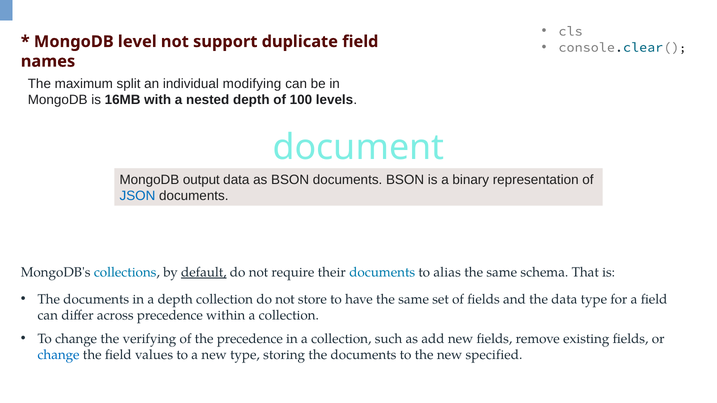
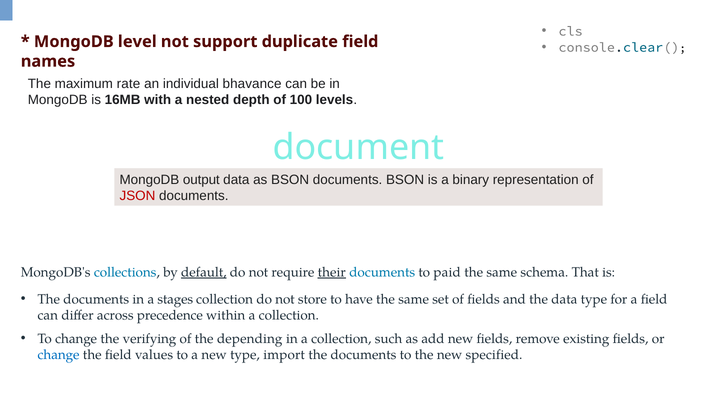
split: split -> rate (128, 84)
modifying: modifying -> bhavance (252, 84)
JSON colour: blue -> red (137, 196)
their underline: none -> present (332, 273)
alias: alias -> paid (447, 273)
a depth: depth -> stages (175, 299)
the precedence: precedence -> depending (250, 339)
storing: storing -> import (284, 355)
